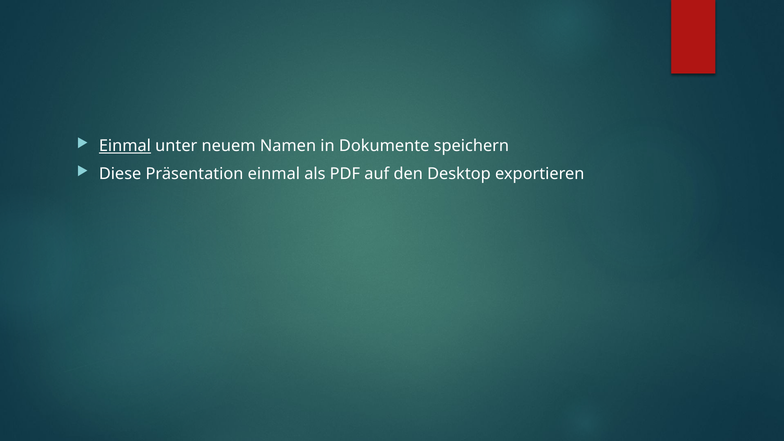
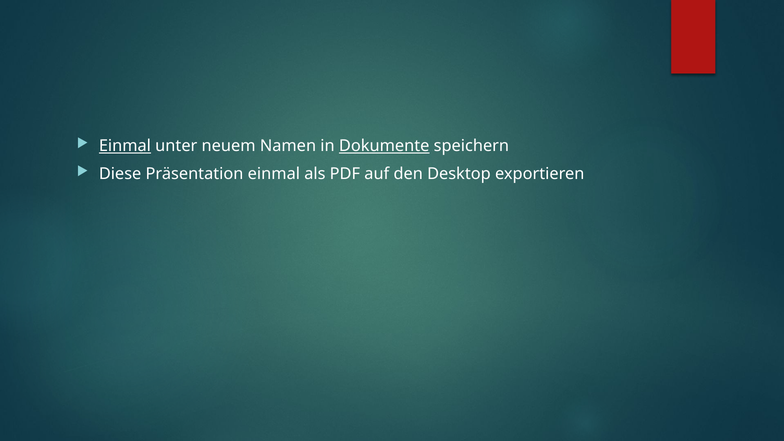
Dokumente underline: none -> present (384, 146)
